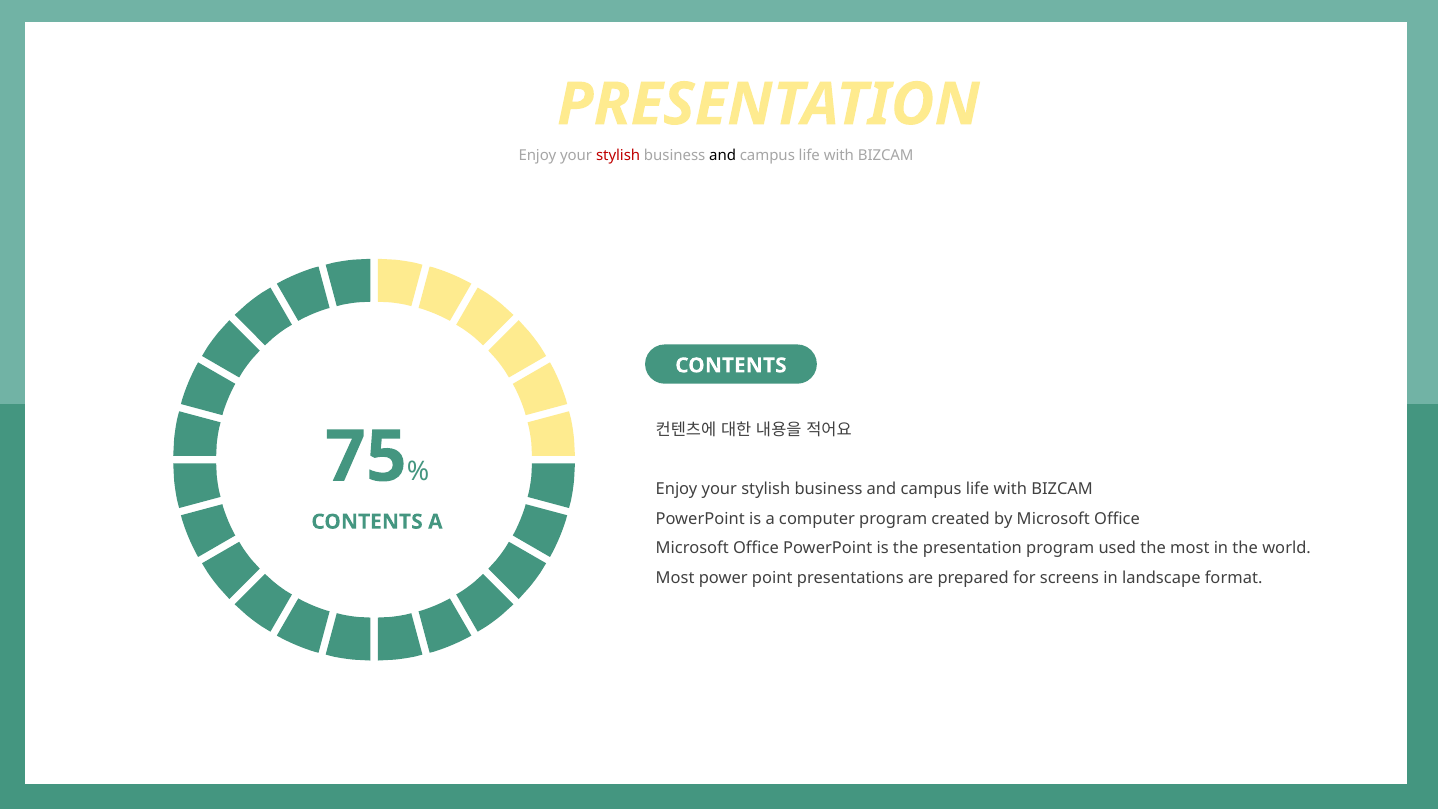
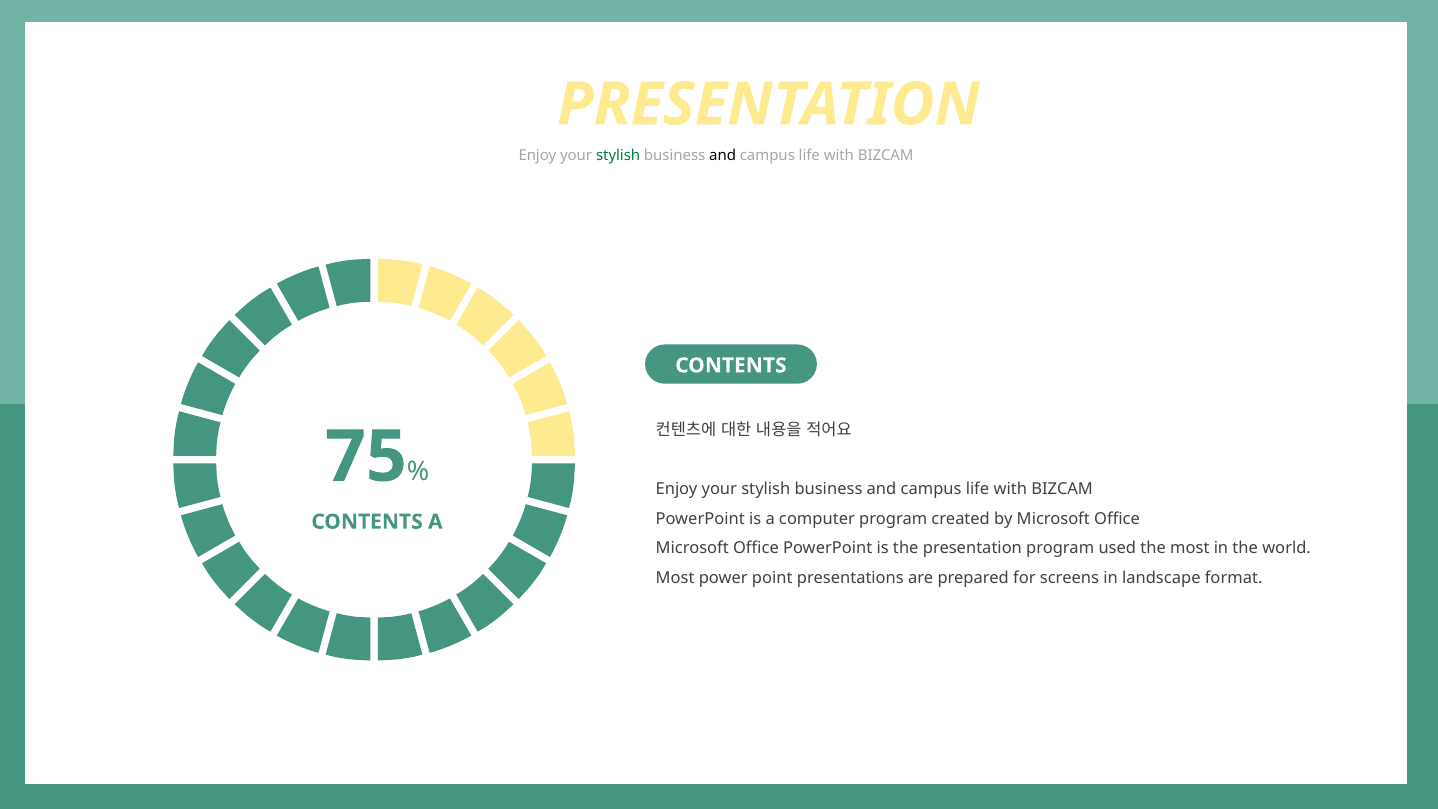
stylish colour: red -> green (618, 155)
